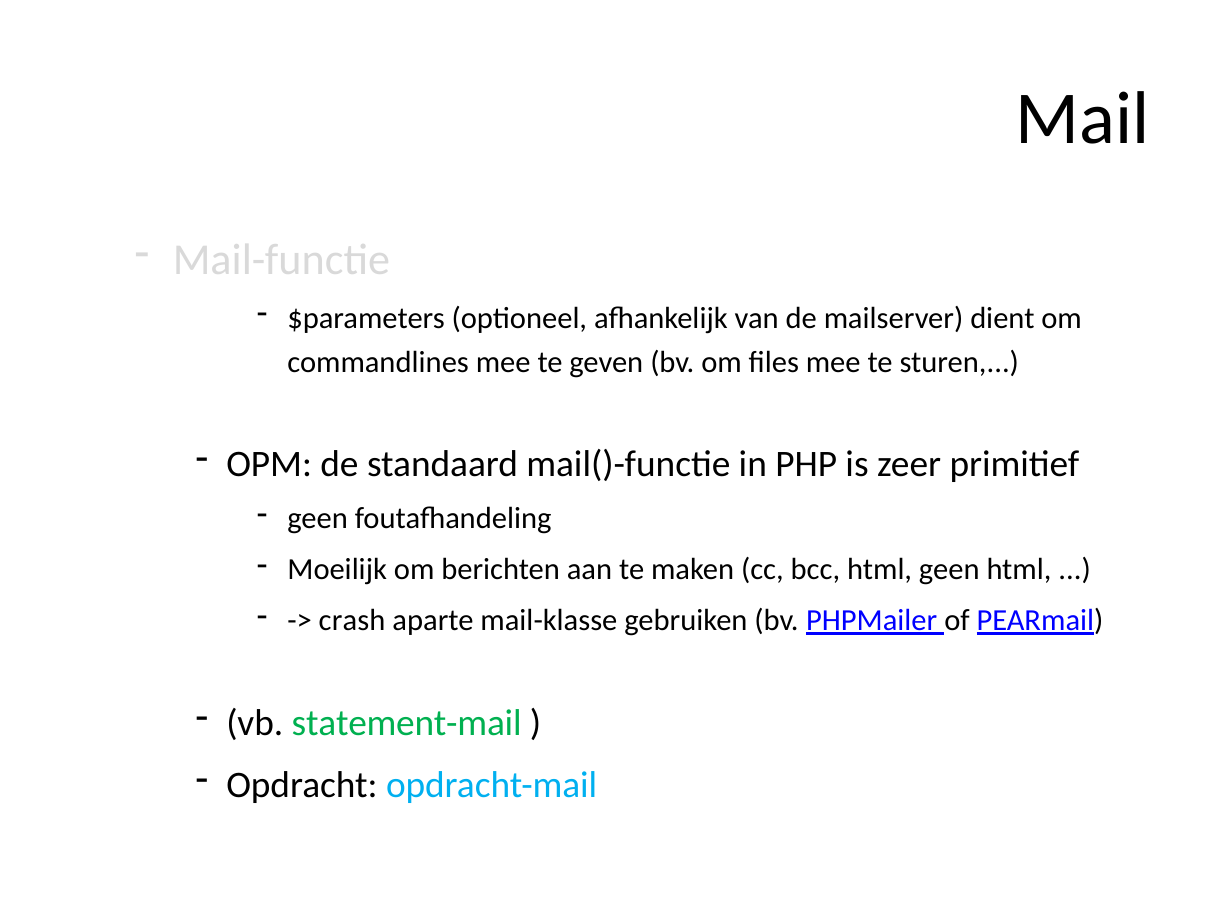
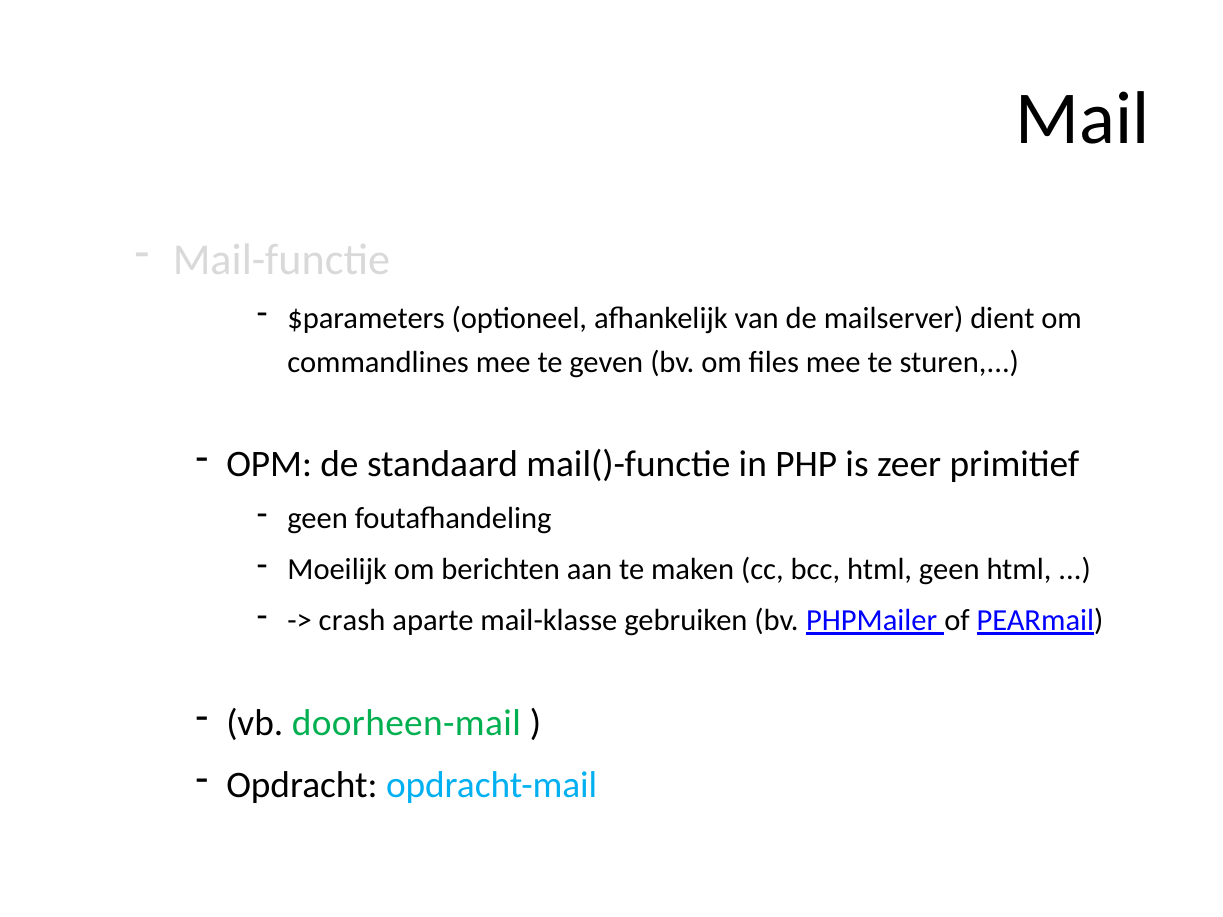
statement-mail: statement-mail -> doorheen-mail (406, 724)
